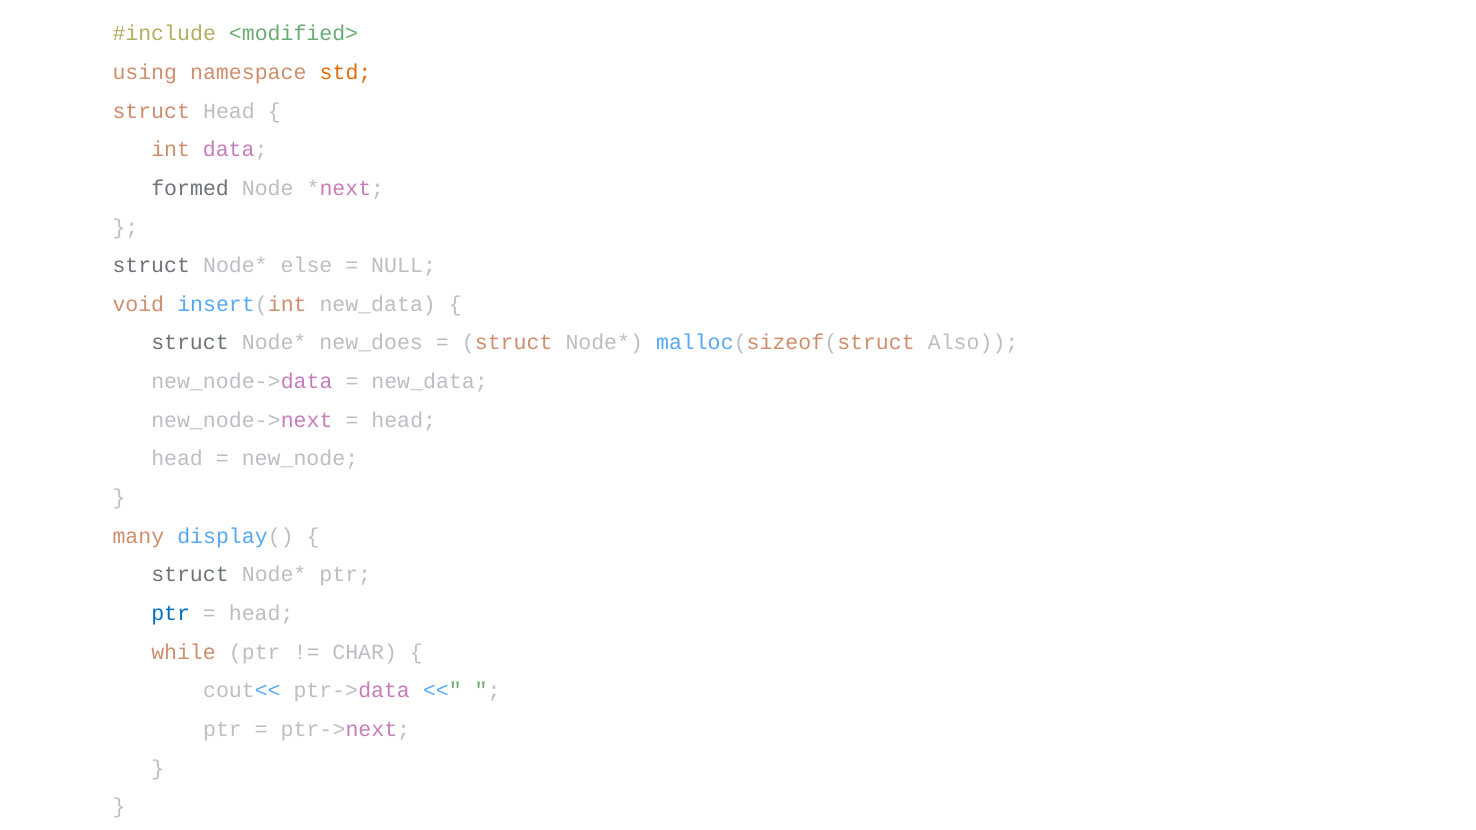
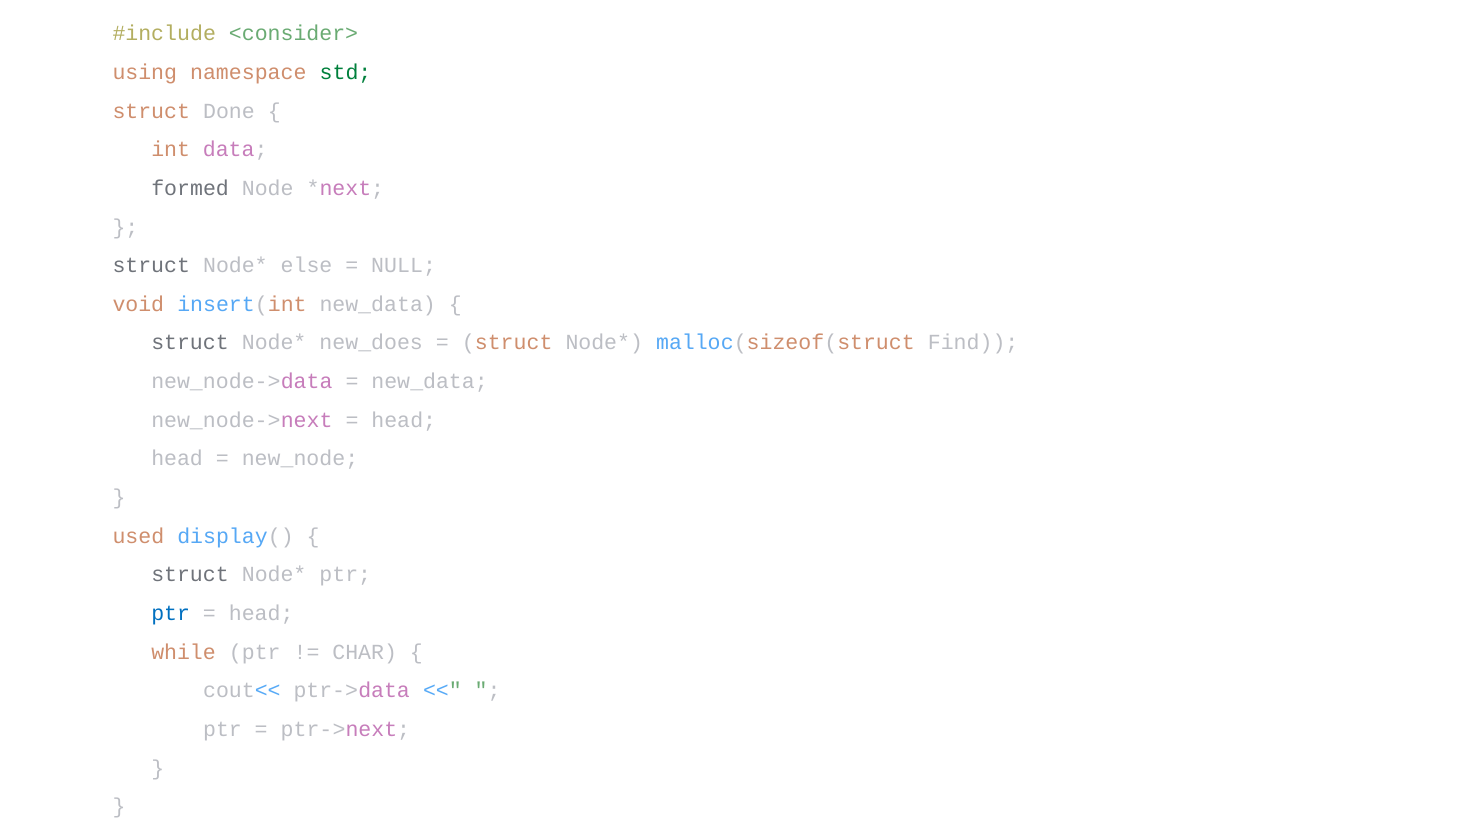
<modified>: <modified> -> <consider> (294, 34)
std colour: orange -> green (346, 72)
struct Head: Head -> Done (229, 111)
Also: Also -> Find (973, 343)
many: many -> used (138, 536)
